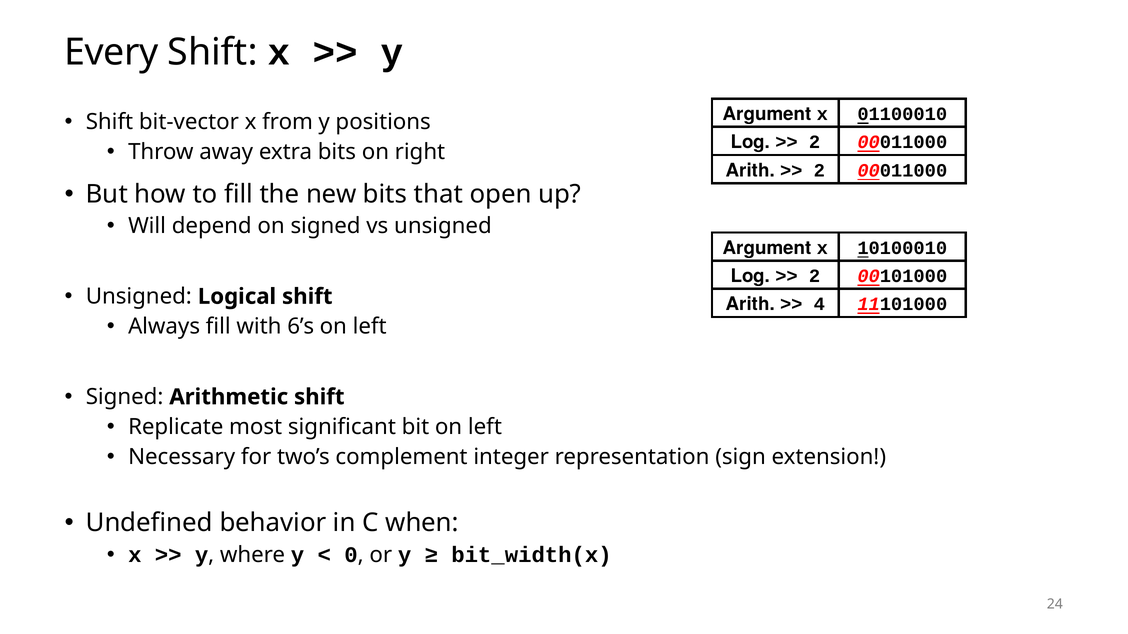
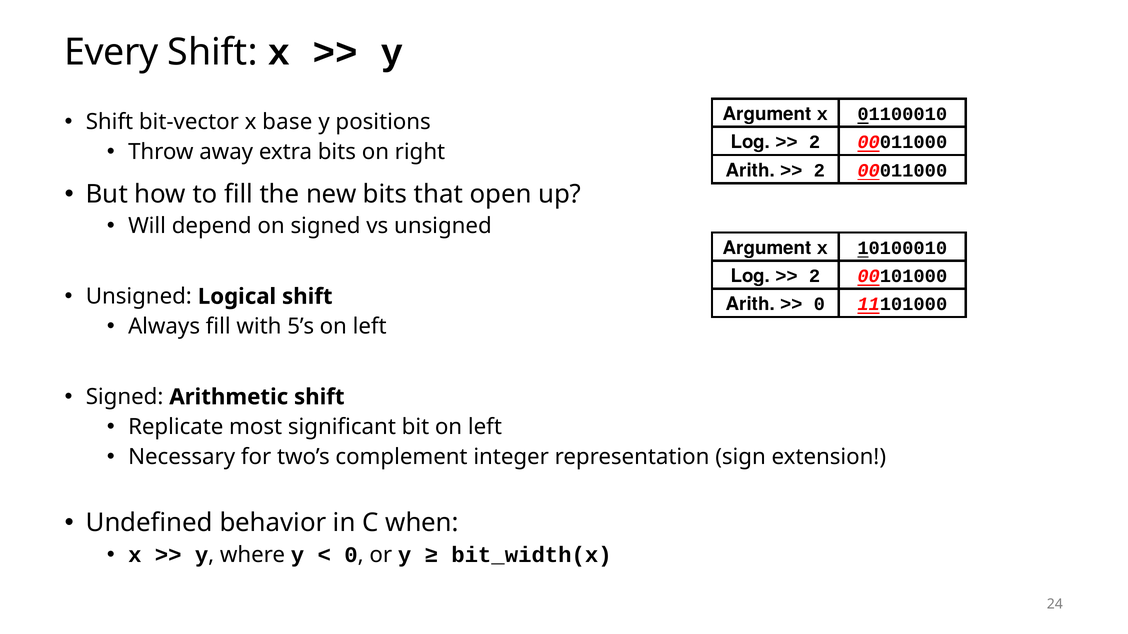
from: from -> base (287, 122)
4: 4 -> 0 (819, 304)
6’s: 6’s -> 5’s (301, 327)
